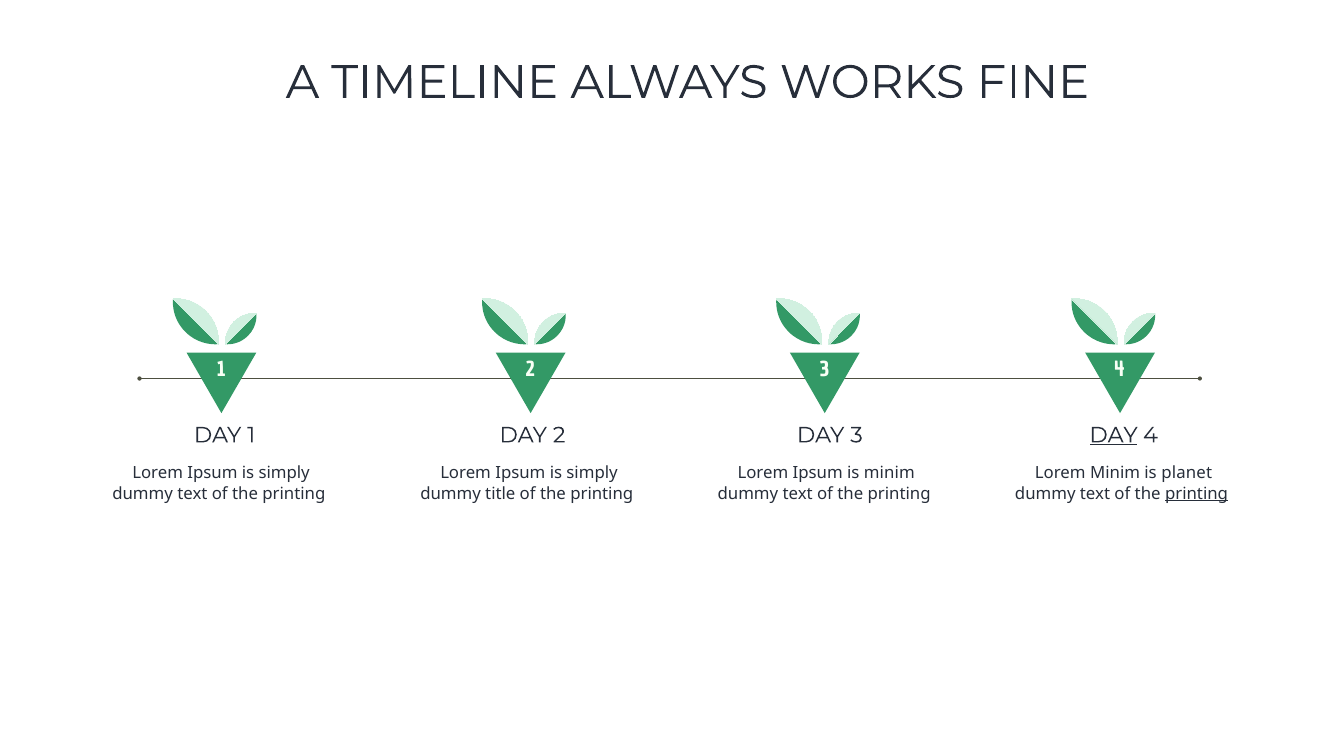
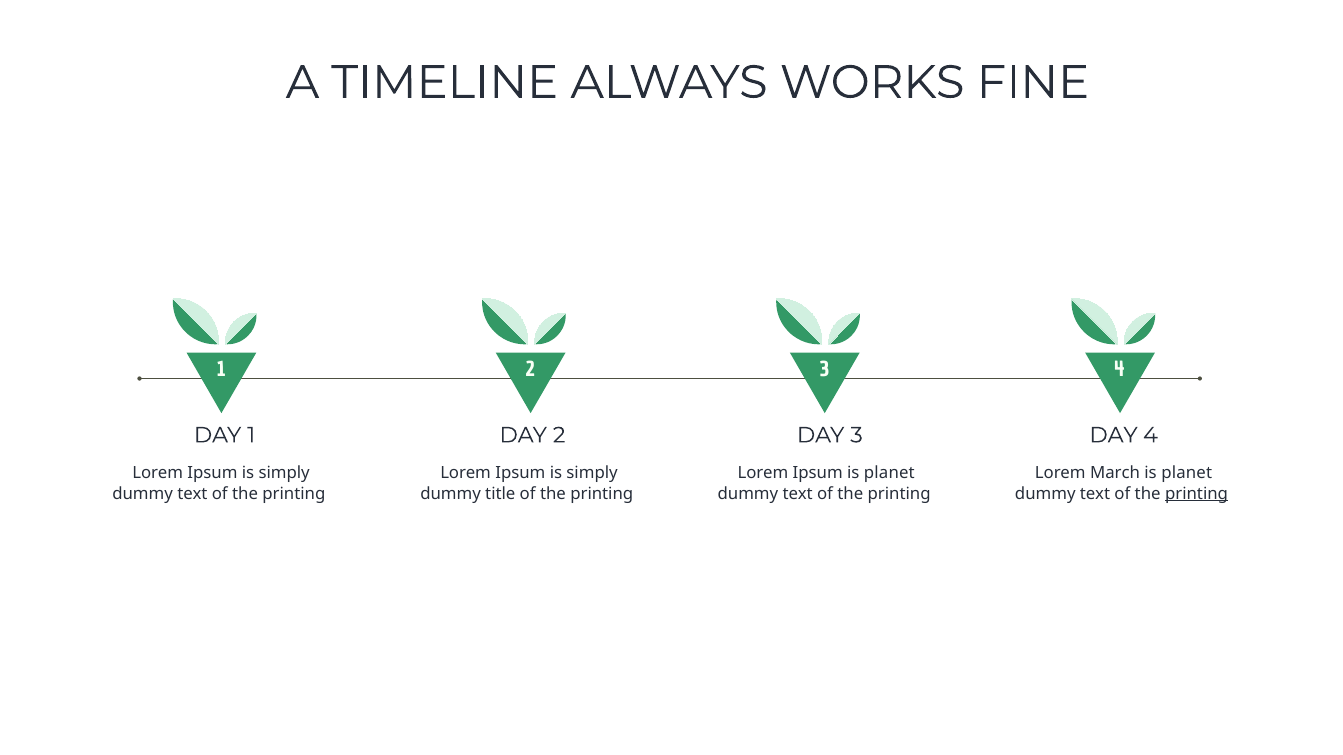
DAY underline: present -> none (1114, 435)
Ipsum is minim: minim -> planet (889, 474)
Lorem Minim: Minim -> March (1115, 474)
